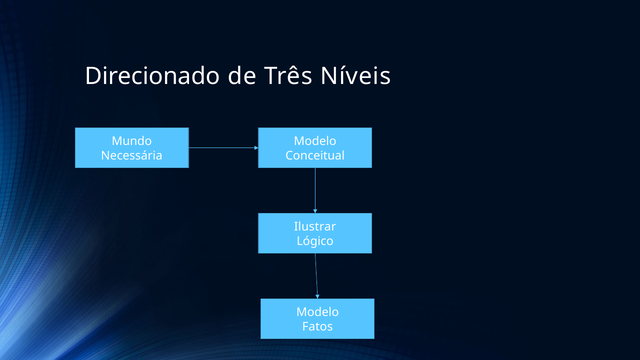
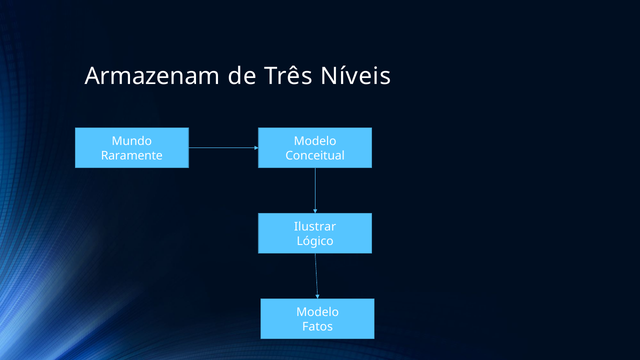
Direcionado: Direcionado -> Armazenam (153, 76)
Necessária: Necessária -> Raramente (132, 156)
